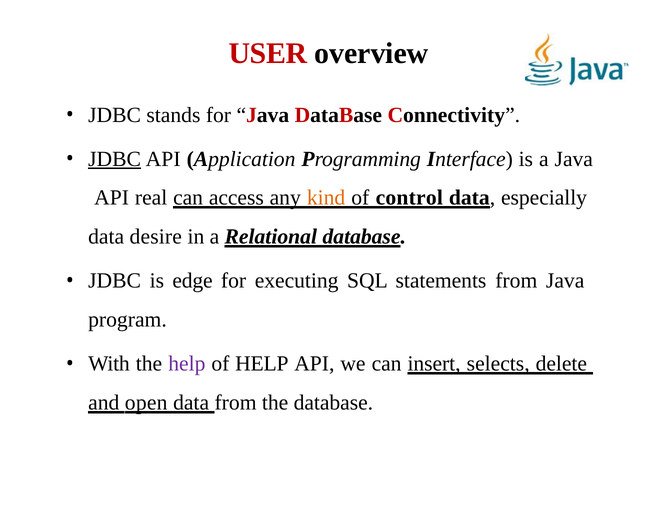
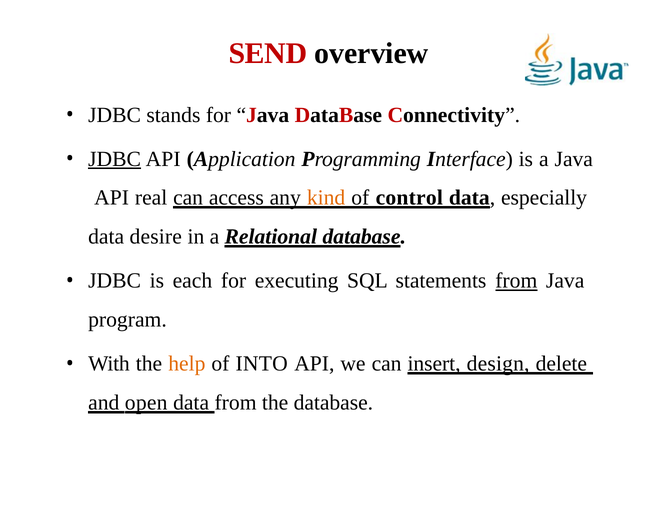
USER: USER -> SEND (268, 53)
edge: edge -> each (192, 281)
from underline: none -> present (516, 281)
help colour: purple -> orange (187, 363)
of HELP: HELP -> INTO (262, 363)
selects: selects -> design (498, 363)
